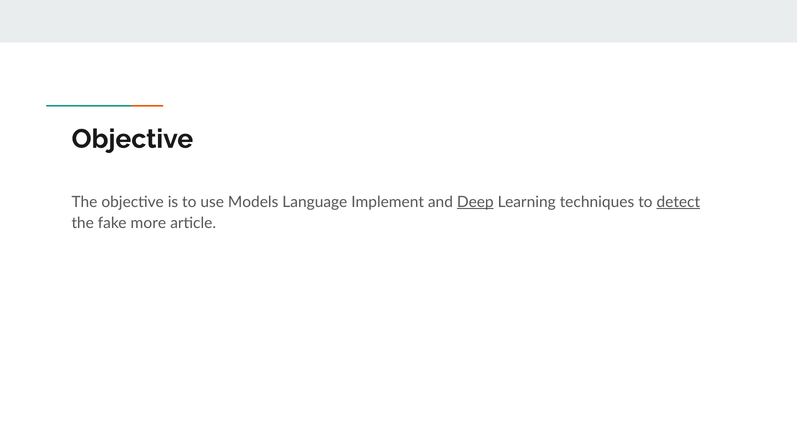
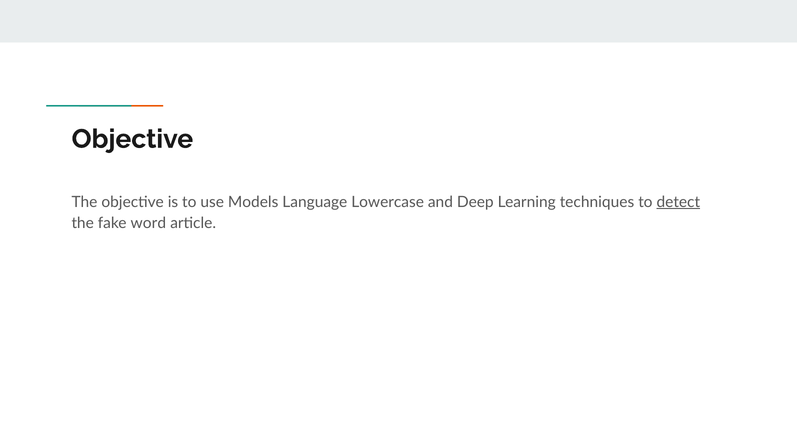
Implement: Implement -> Lowercase (388, 202)
Deep underline: present -> none (475, 202)
more: more -> word (148, 223)
